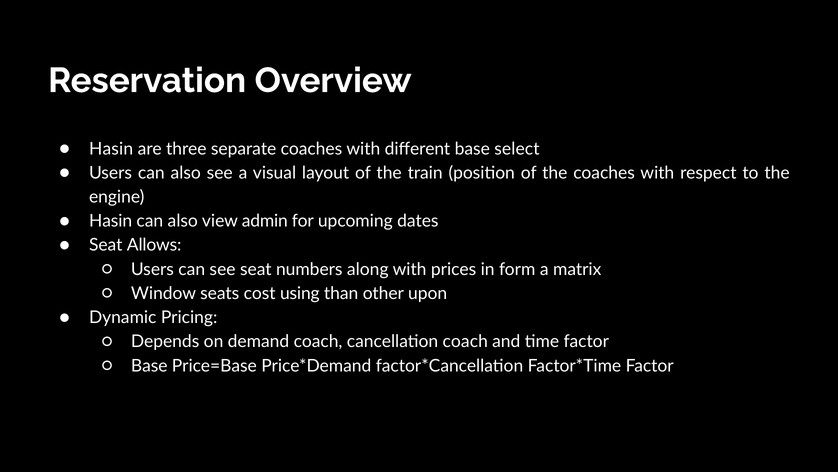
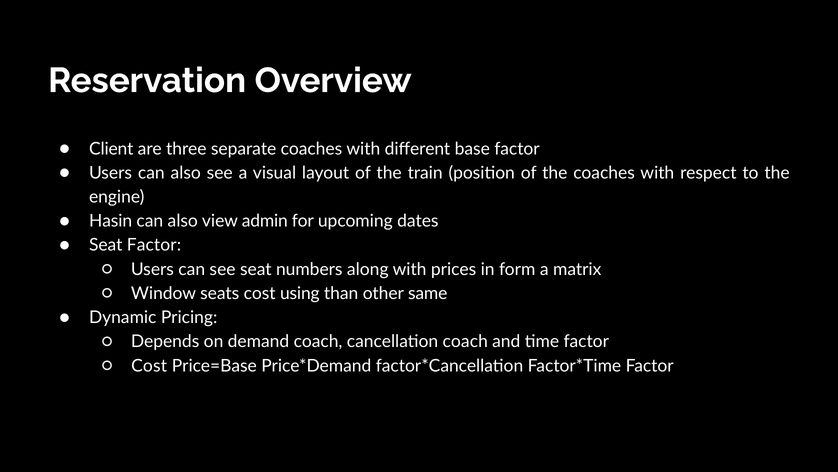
Hasin: Hasin -> Client (111, 149)
base select: select -> factor (517, 149)
Seat Allows: Allows -> Factor (154, 245)
upon: upon -> same (428, 293)
Base: Base -> Cost (149, 365)
